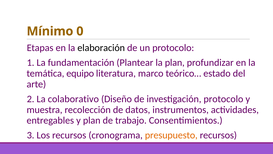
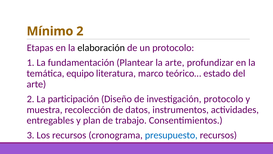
Mínimo 0: 0 -> 2 (80, 31)
la plan: plan -> arte (175, 62)
colaborativo: colaborativo -> participación (73, 99)
presupuesto colour: orange -> blue (171, 135)
